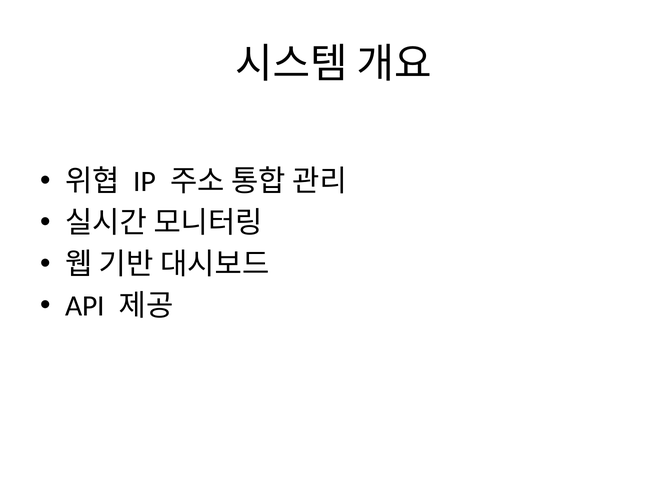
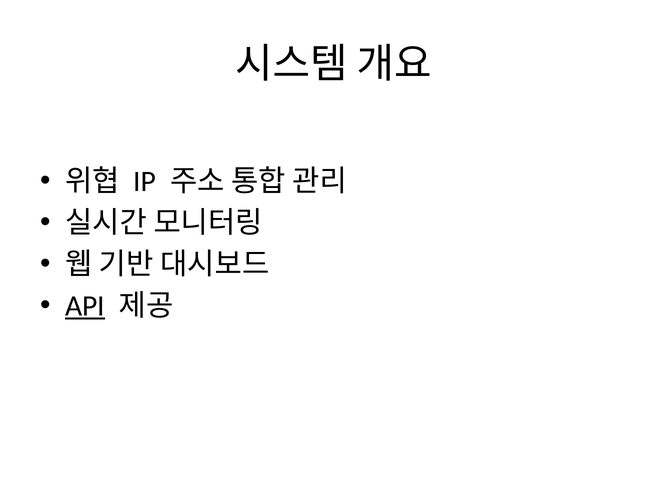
API underline: none -> present (85, 306)
